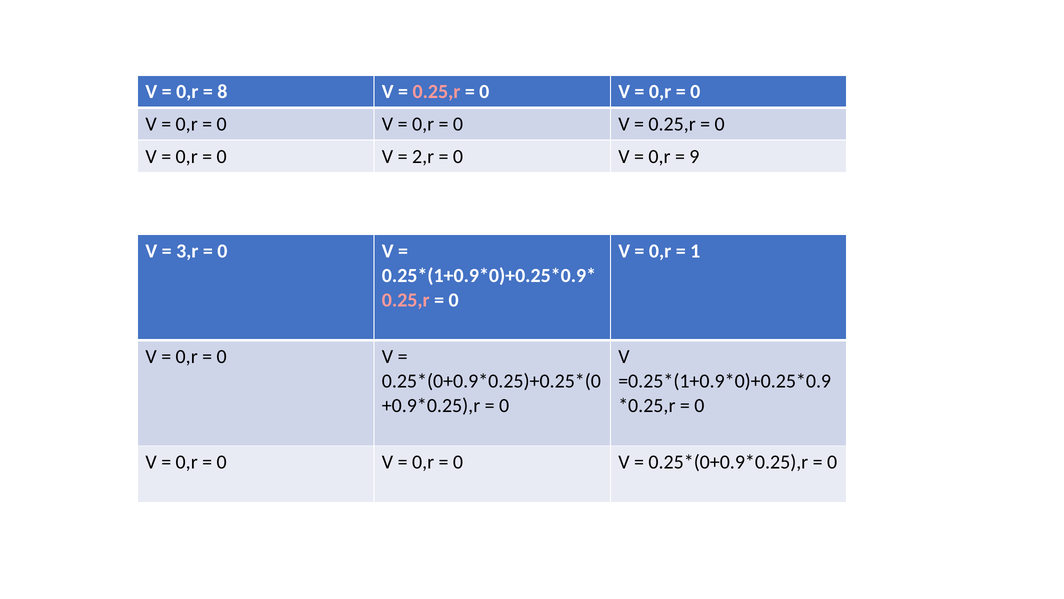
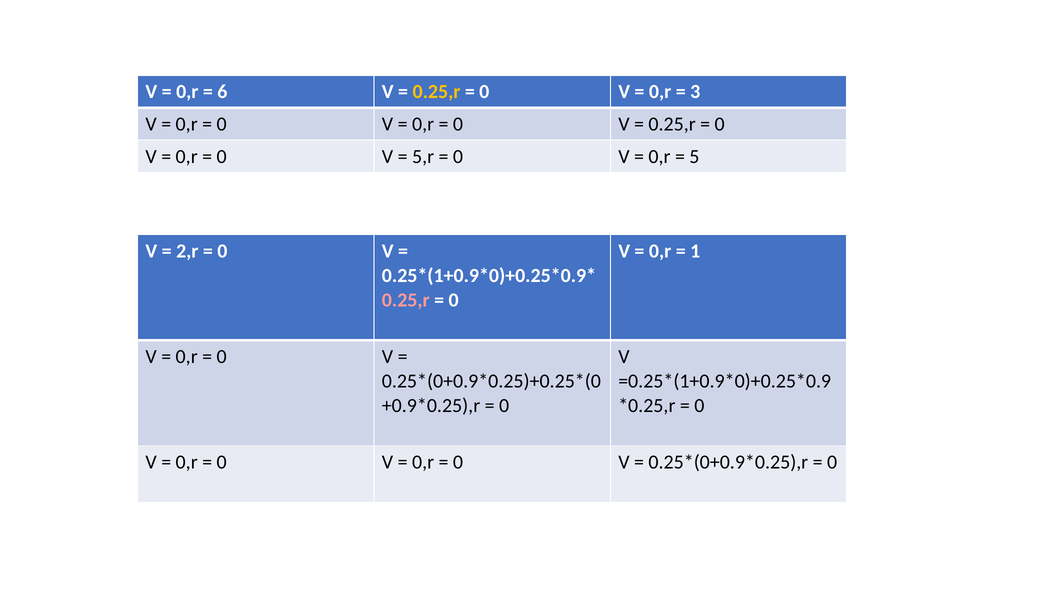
8: 8 -> 6 (222, 92)
0.25,r colour: pink -> yellow (436, 92)
0: 0 -> 3 (695, 92)
2,r: 2,r -> 5,r (423, 156)
9: 9 -> 5 (694, 156)
3,r: 3,r -> 2,r (187, 251)
